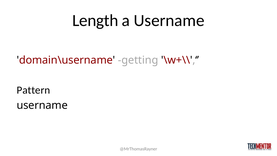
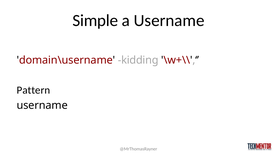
Length: Length -> Simple (95, 20)
getting: getting -> kidding (138, 60)
